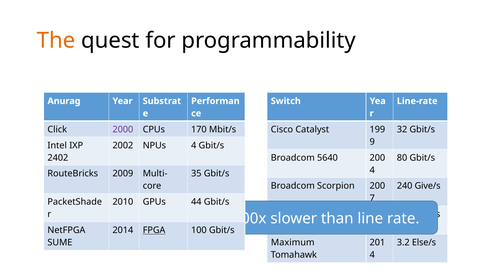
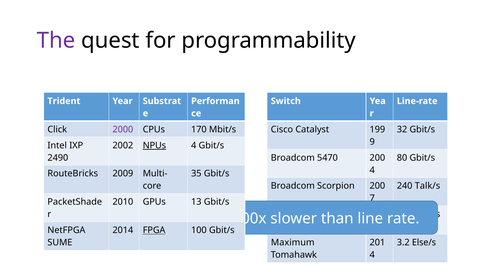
The colour: orange -> purple (56, 41)
Anurag: Anurag -> Trident (64, 101)
NPUs underline: none -> present (154, 145)
2402: 2402 -> 2490 (58, 158)
5640: 5640 -> 5470 (327, 158)
Give/s: Give/s -> Talk/s (427, 186)
44: 44 -> 13 (196, 202)
